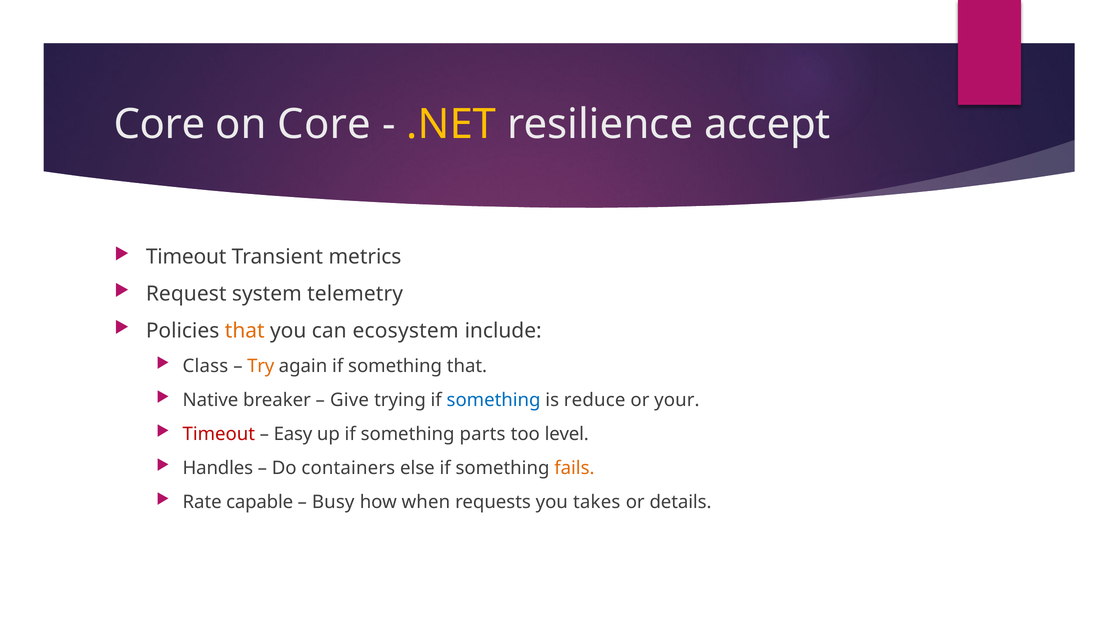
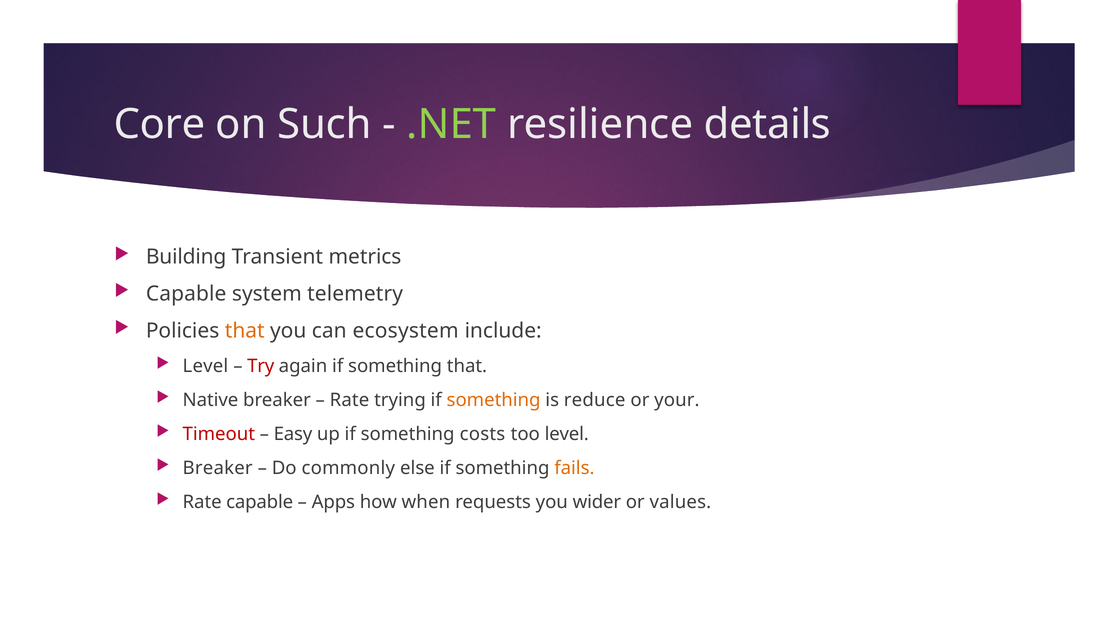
on Core: Core -> Such (324, 125)
.NET colour: yellow -> light green (451, 125)
accept: accept -> details (767, 125)
Timeout: Timeout -> Building (186, 257)
Request: Request -> Capable (186, 294)
Class: Class -> Level (205, 366)
Try colour: orange -> red (261, 366)
Give: Give -> Rate (350, 400)
something colour: blue -> orange (494, 400)
parts: parts -> costs (483, 434)
Handles: Handles -> Breaker (218, 468)
containers: containers -> commonly (348, 468)
Busy: Busy -> Apps (333, 502)
takes: takes -> wider (597, 502)
details: details -> values (680, 502)
